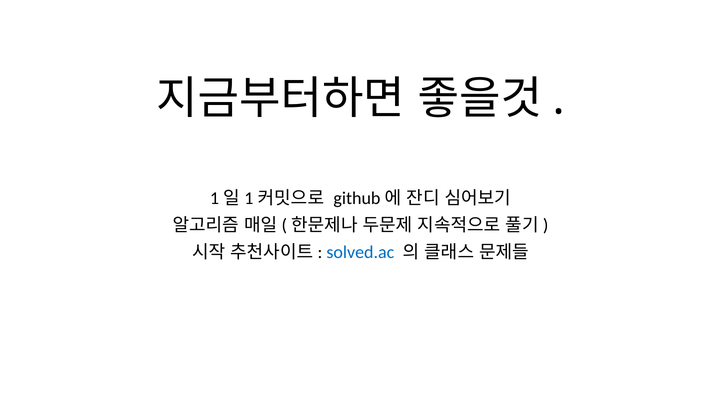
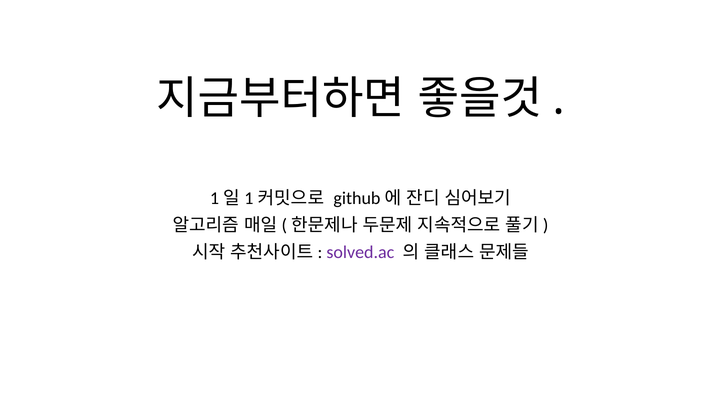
solved.ac colour: blue -> purple (360, 253)
